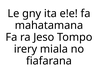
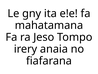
miala: miala -> anaia (54, 49)
